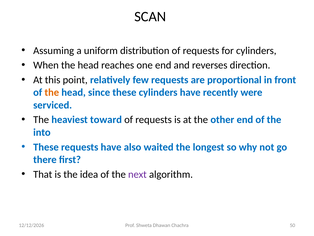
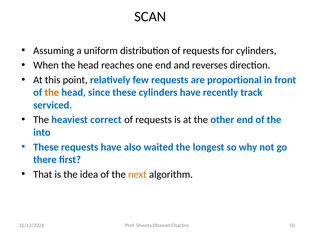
were: were -> track (251, 92)
toward: toward -> correct (106, 120)
next colour: purple -> orange (137, 174)
